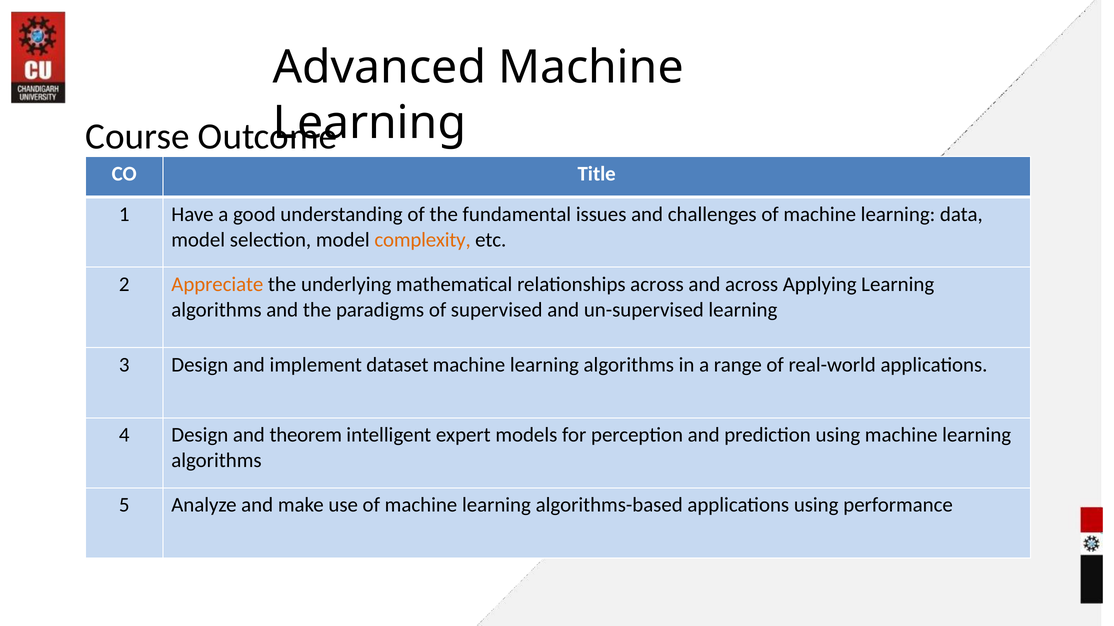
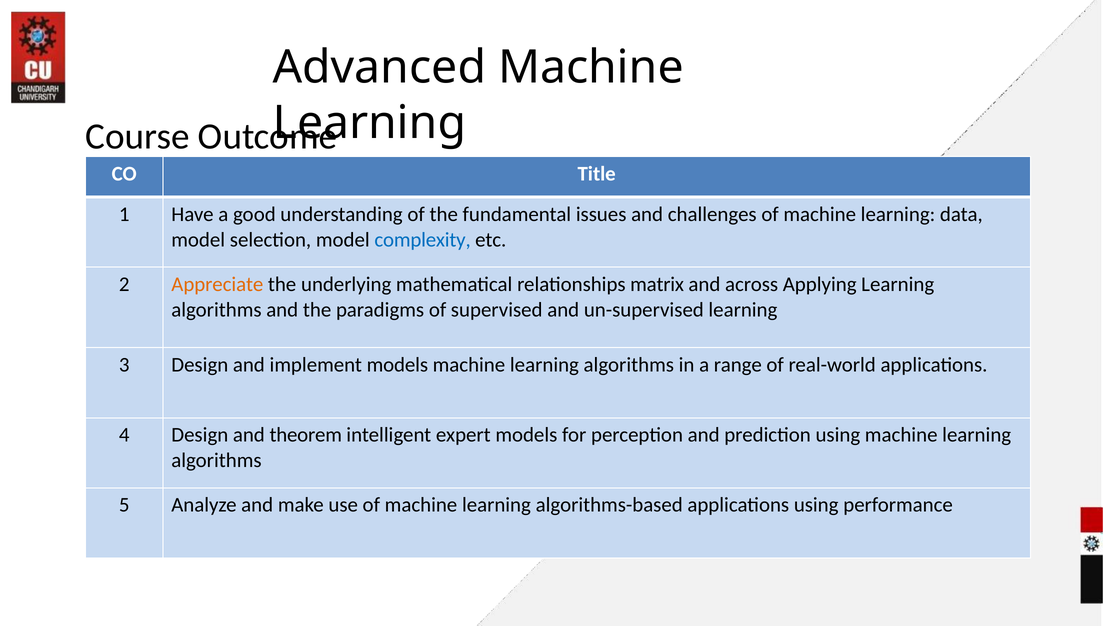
complexity colour: orange -> blue (423, 240)
relationships across: across -> matrix (657, 285)
implement dataset: dataset -> models (397, 365)
